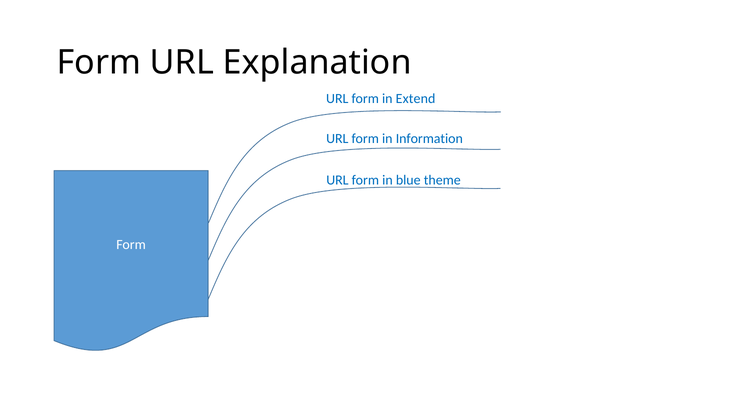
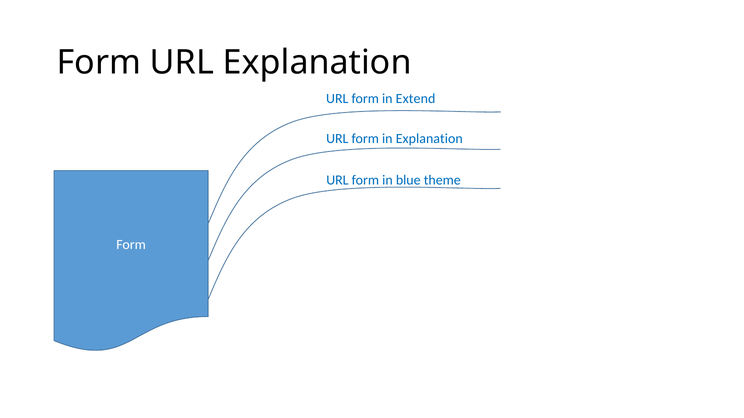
in Information: Information -> Explanation (429, 139)
